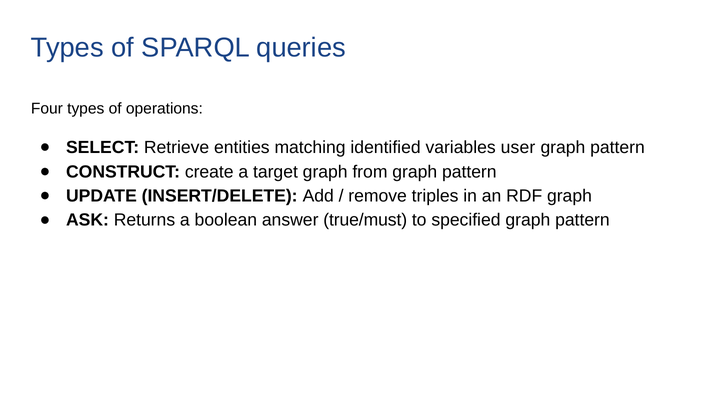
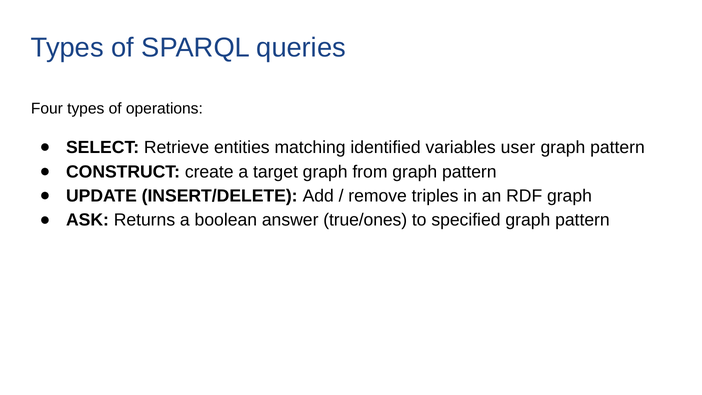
true/must: true/must -> true/ones (365, 220)
